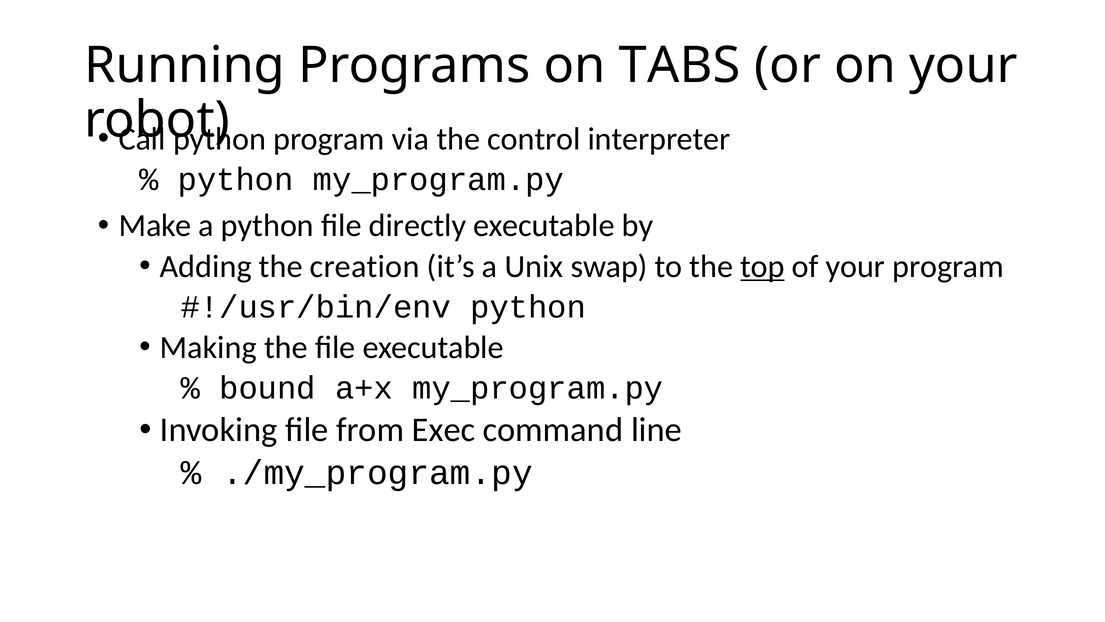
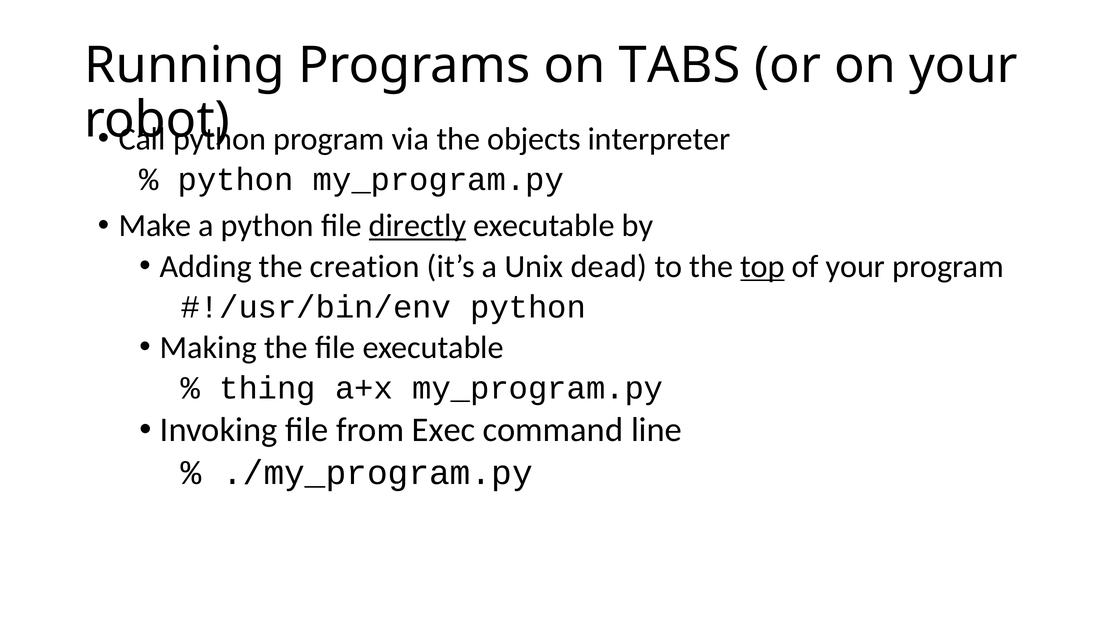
control: control -> objects (534, 139)
directly underline: none -> present (417, 226)
swap: swap -> dead (609, 266)
bound: bound -> thing (268, 388)
